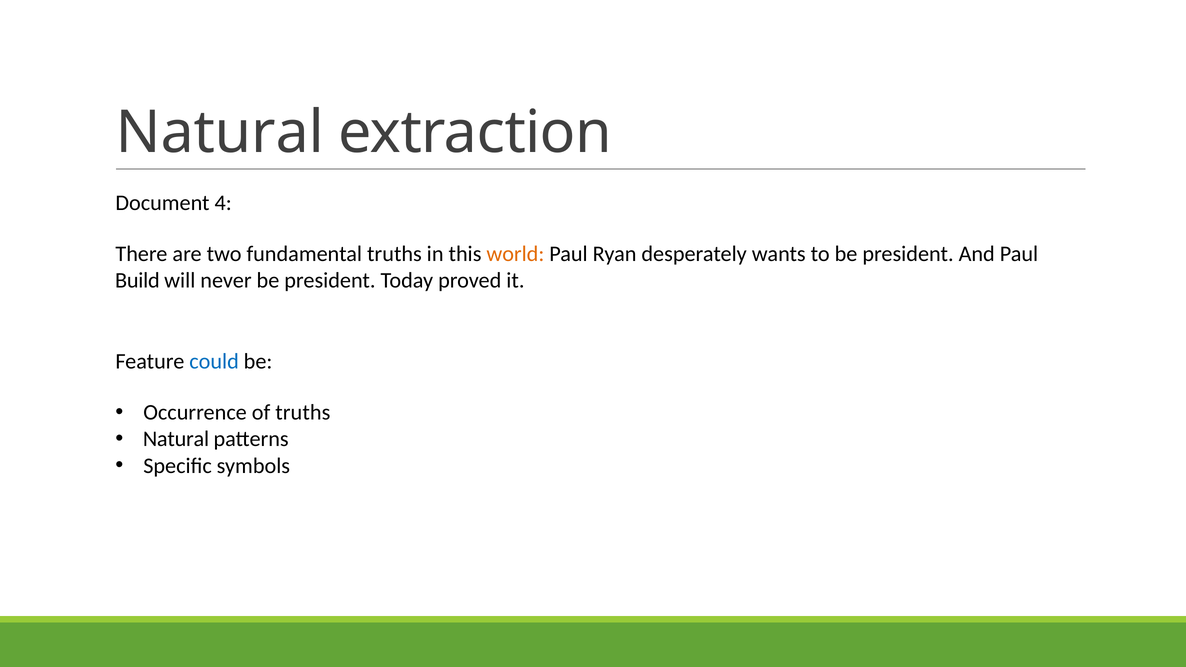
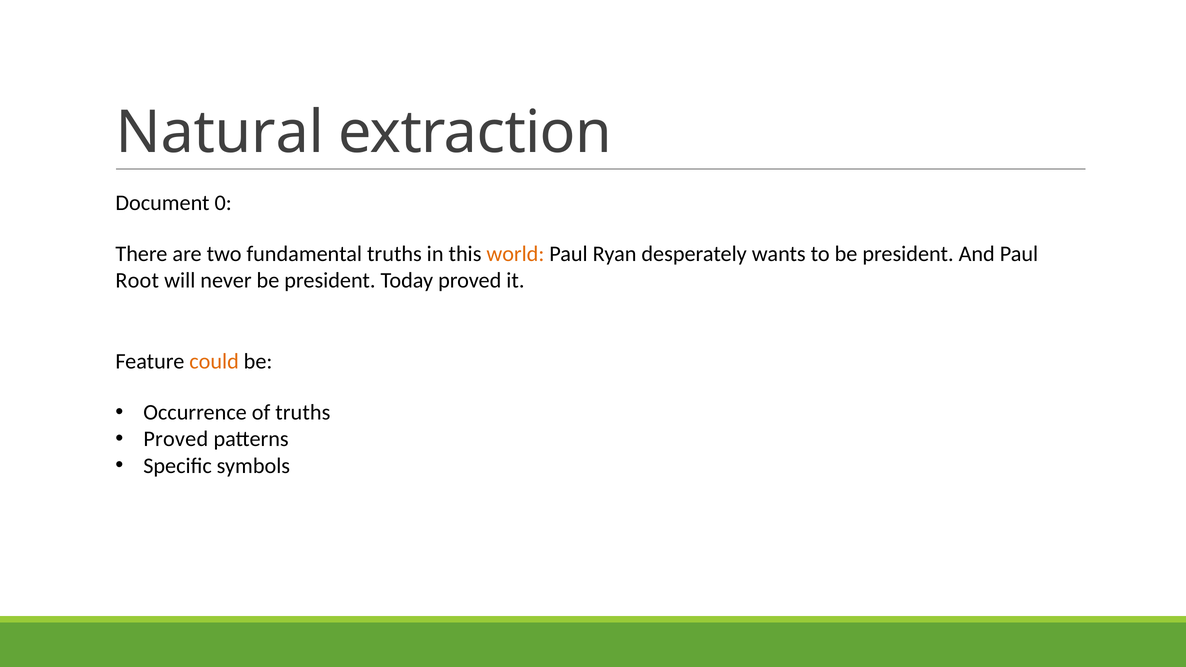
4: 4 -> 0 (223, 203)
Build: Build -> Root (137, 281)
could colour: blue -> orange (214, 362)
Natural: Natural -> Proved (176, 439)
